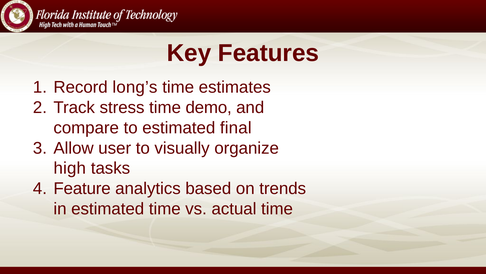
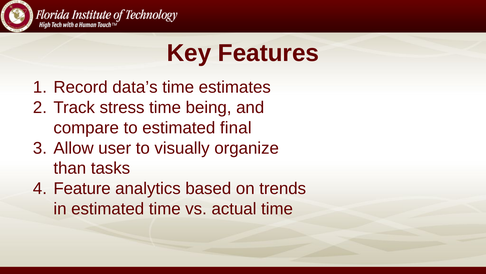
long’s: long’s -> data’s (135, 87)
demo: demo -> being (209, 107)
high: high -> than (70, 168)
